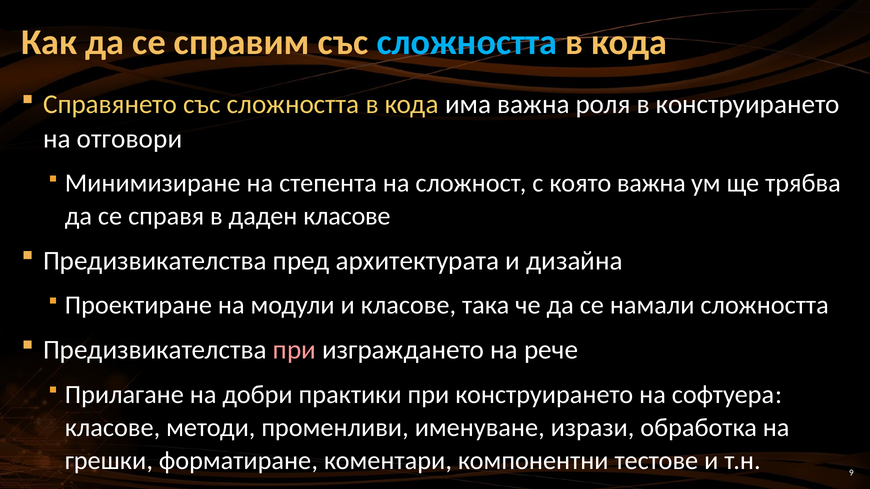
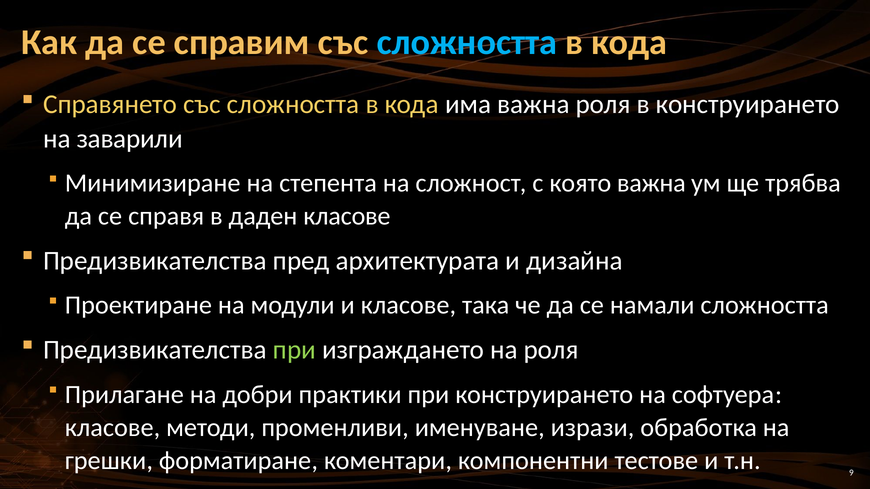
отговори: отговори -> заварили (130, 139)
при colour: pink -> light green (294, 350)
на рече: рече -> роля (551, 350)
